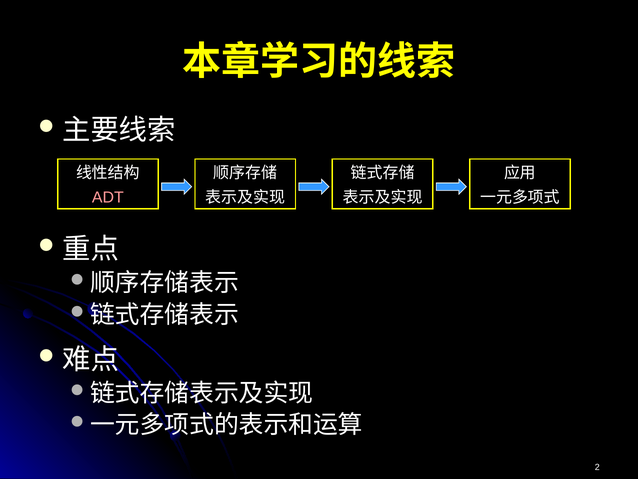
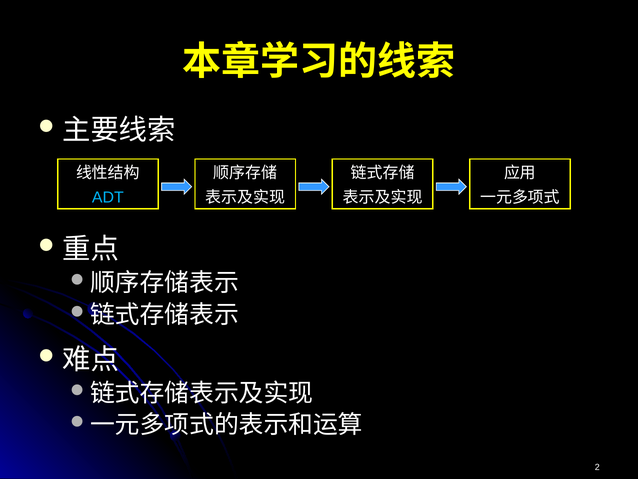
ADT colour: pink -> light blue (108, 197)
